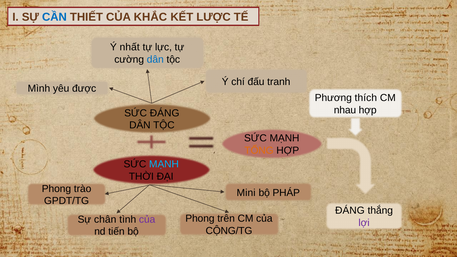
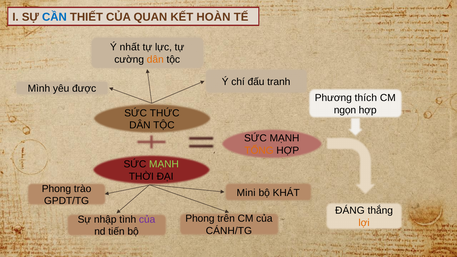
KHẮC: KHẮC -> QUAN (150, 17)
LƯỢC: LƯỢC -> HOÀN (213, 17)
dân colour: blue -> orange (155, 59)
nhau: nhau -> ngọn (345, 110)
SỨC ĐÁNG: ĐÁNG -> THỨC (165, 113)
MẠNH colour: light blue -> light green (164, 164)
PHÁP: PHÁP -> KHÁT (286, 193)
chân: chân -> nhập (105, 220)
lợi colour: purple -> orange (364, 223)
CỘNG/TG: CỘNG/TG -> CÁNH/TG (229, 231)
